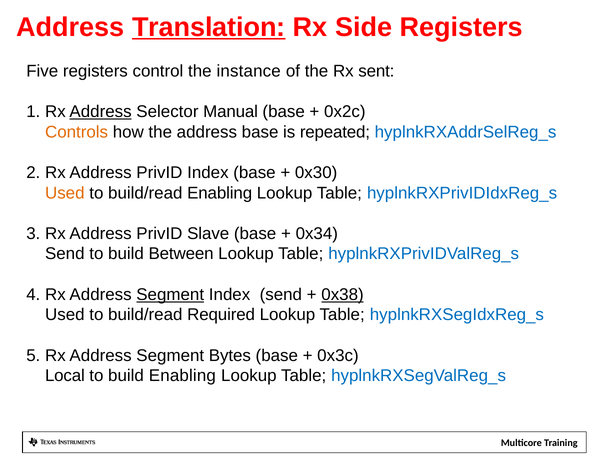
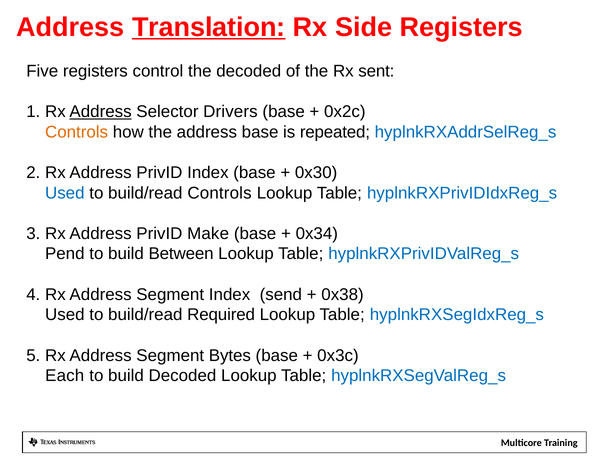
the instance: instance -> decoded (249, 71)
Manual: Manual -> Drivers (230, 112)
Used colour: orange -> blue (65, 193)
build/read Enabling: Enabling -> Controls (220, 193)
Slave: Slave -> Make (208, 233)
Send: Send -> Pend (65, 254)
Segment underline: present -> none (170, 294)
0x38 underline: present -> none (343, 294)
Local: Local -> Each (65, 376)
build Enabling: Enabling -> Decoded (182, 376)
